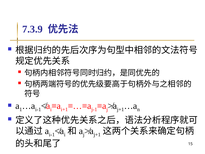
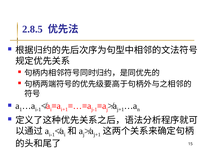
7.3.9: 7.3.9 -> 2.8.5 (32, 29)
